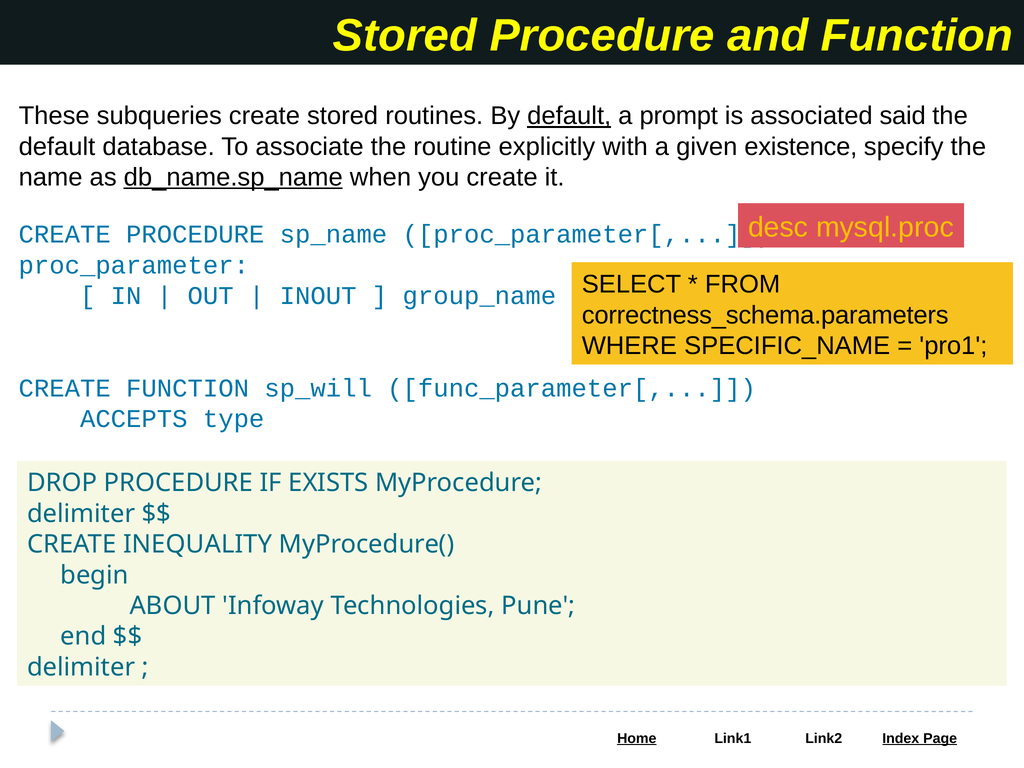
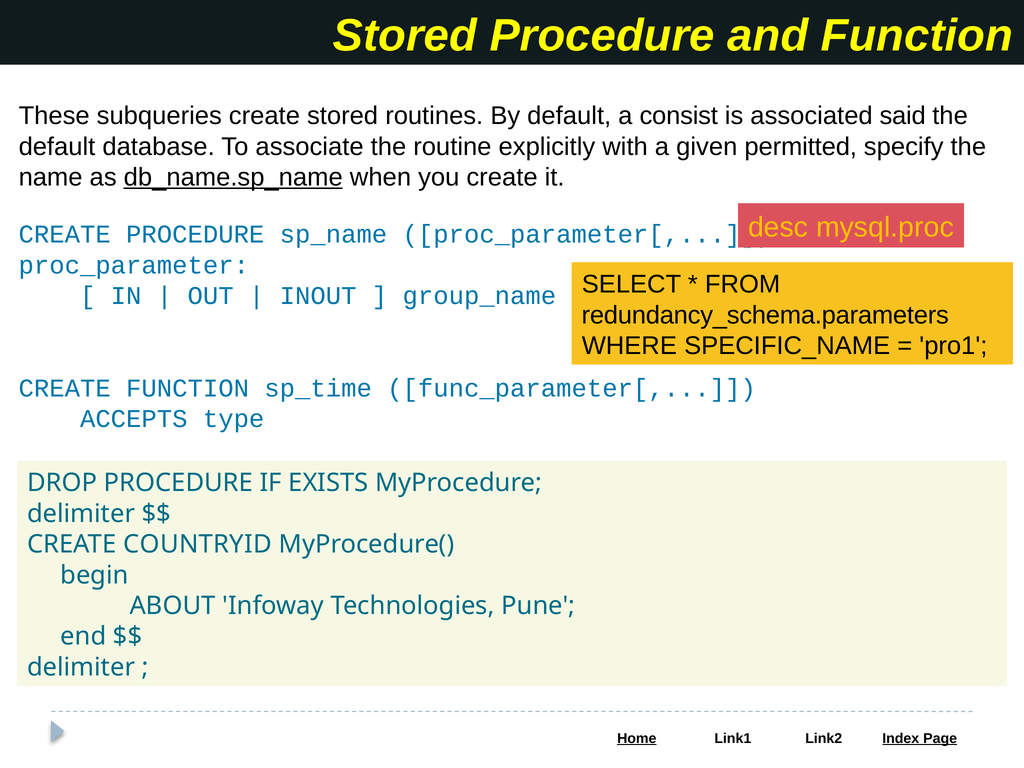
default underline: present -> none (569, 116)
prompt: prompt -> consist (679, 116)
existence: existence -> permitted (801, 147)
correctness_schema.parameters: correctness_schema.parameters -> redundancy_schema.parameters (765, 315)
sp_will: sp_will -> sp_time (318, 388)
INEQUALITY: INEQUALITY -> COUNTRYID (198, 544)
